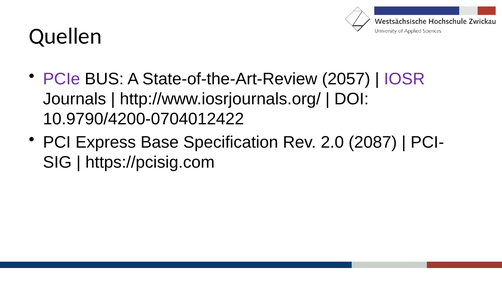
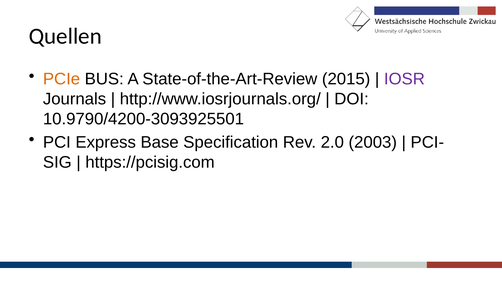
PCIe colour: purple -> orange (62, 79)
2057: 2057 -> 2015 (346, 79)
10.9790/4200-0704012422: 10.9790/4200-0704012422 -> 10.9790/4200-3093925501 (143, 119)
2087: 2087 -> 2003 (373, 143)
